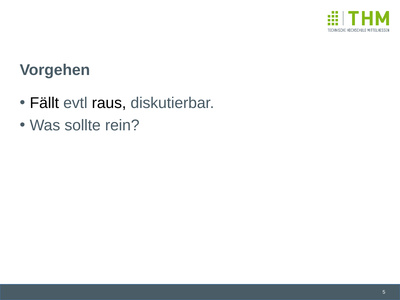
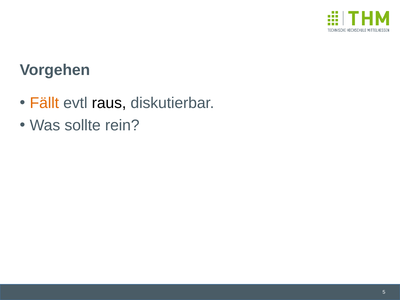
Fällt colour: black -> orange (44, 103)
